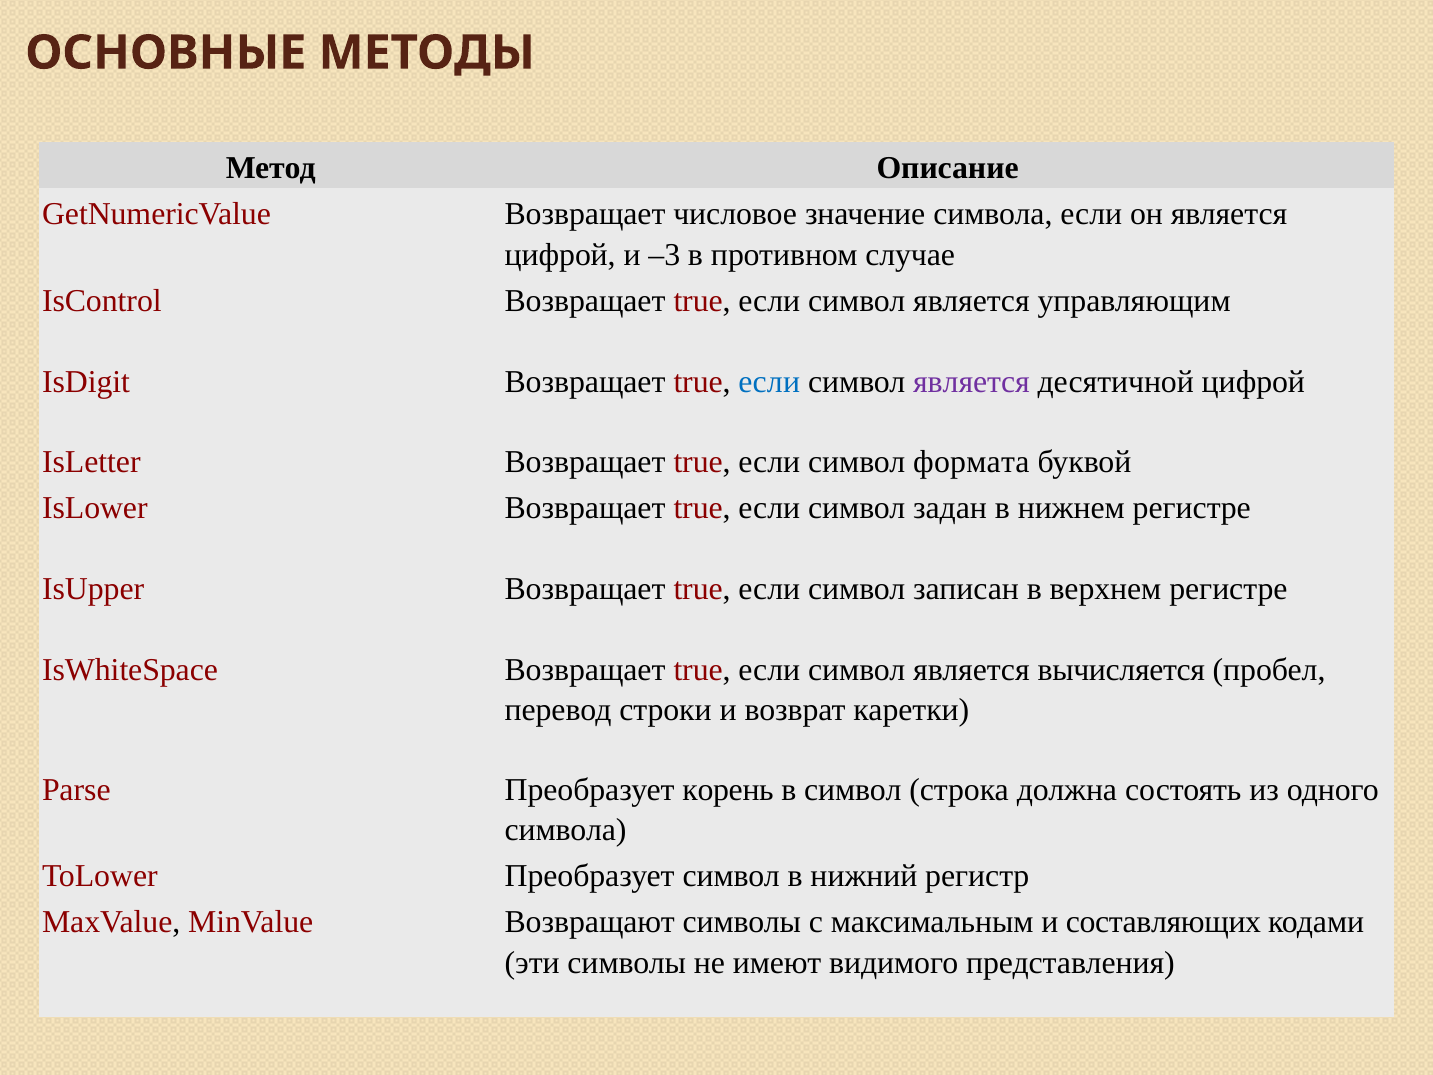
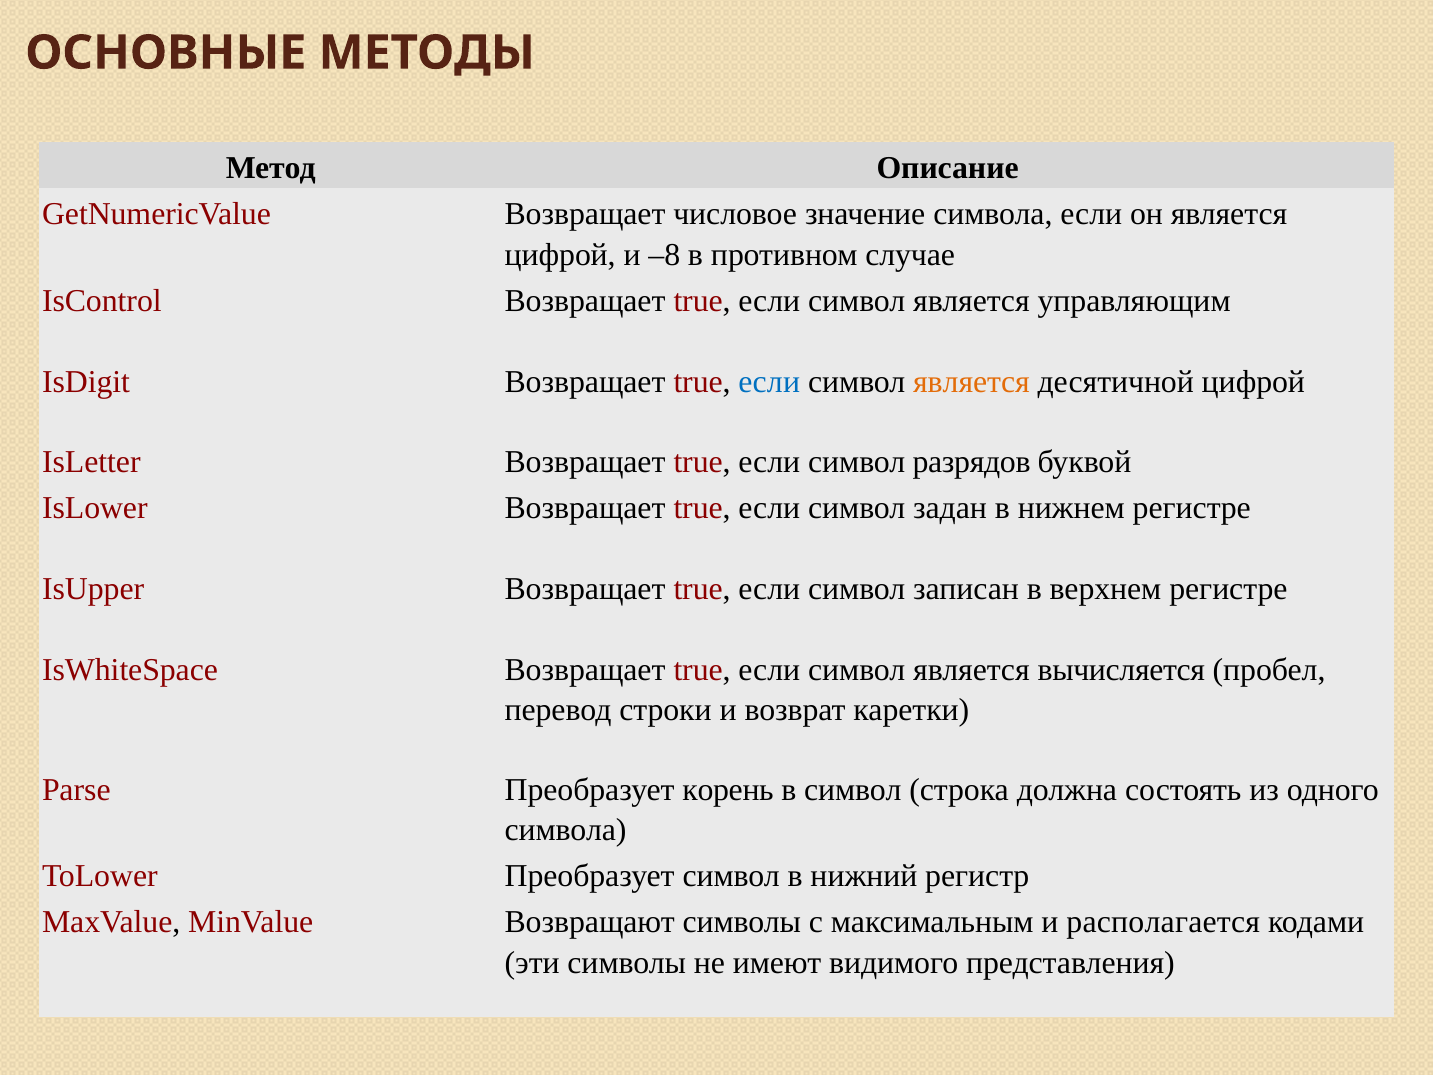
–3: –3 -> –8 (664, 255)
является colour: purple -> orange (971, 381)
формата: формата -> разрядов (972, 462)
составляющих: составляющих -> располагается (1163, 922)
